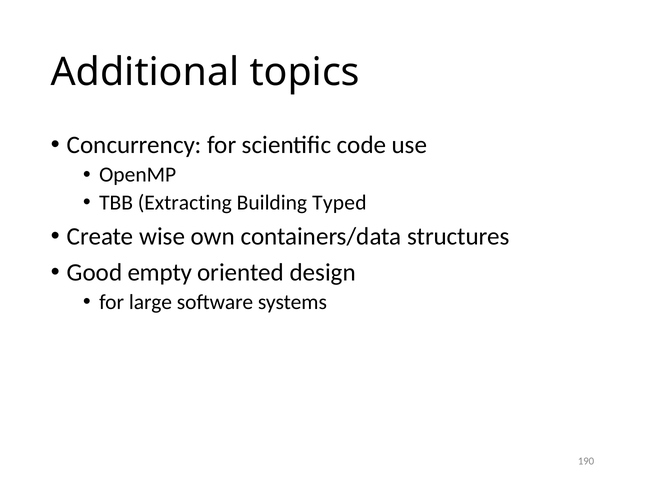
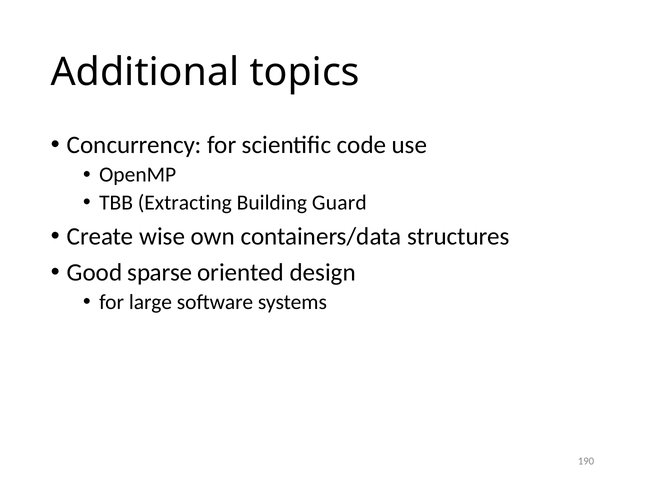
Typed: Typed -> Guard (339, 203)
empty: empty -> sparse (160, 273)
